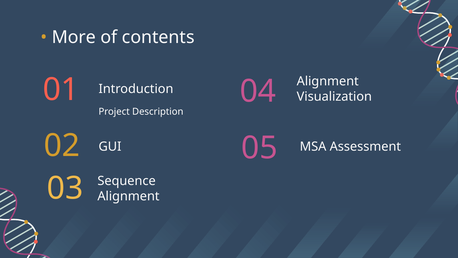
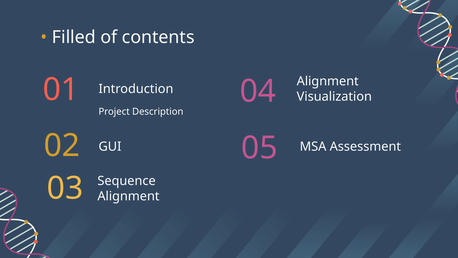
More: More -> Filled (74, 37)
